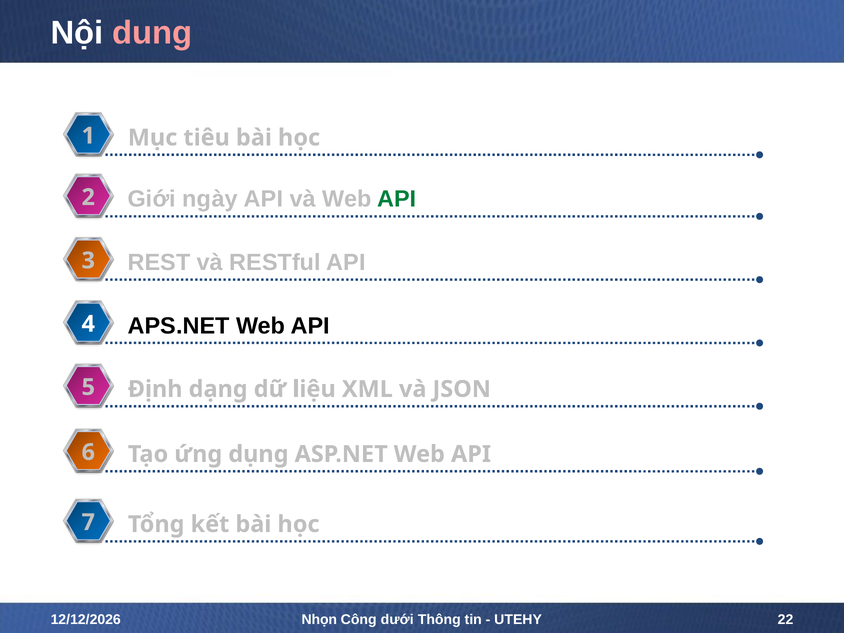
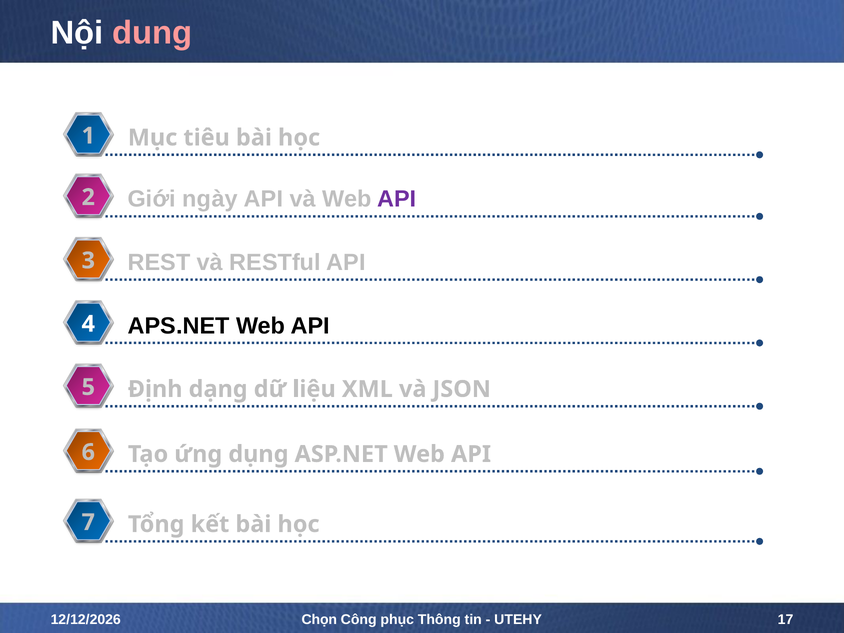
API colour: green -> purple (397, 199)
Nhọn: Nhọn -> Chọn (319, 620)
dưới: dưới -> phục (397, 620)
22: 22 -> 17 (786, 620)
